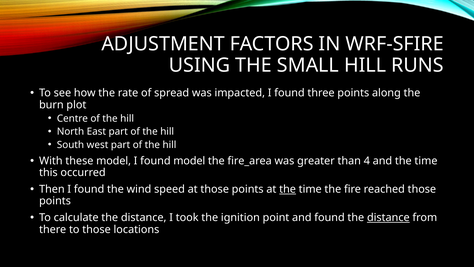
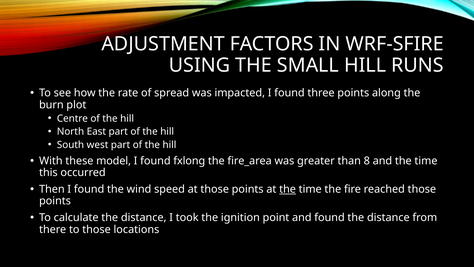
found model: model -> fxlong (189, 161)
4: 4 -> 8 (367, 161)
distance underline: present -> none (388, 217)
